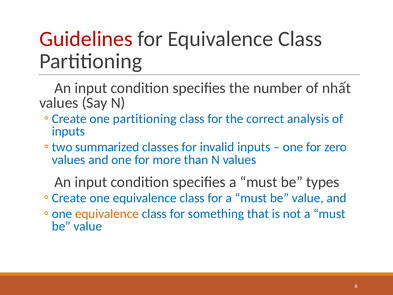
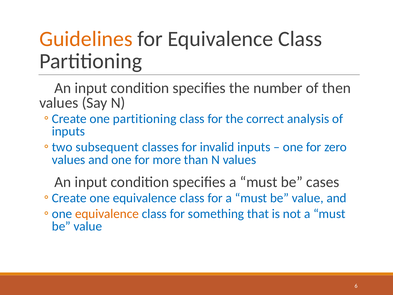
Guidelines colour: red -> orange (86, 39)
nhất: nhất -> then (336, 88)
summarized: summarized -> subsequent (107, 147)
types: types -> cases (323, 182)
